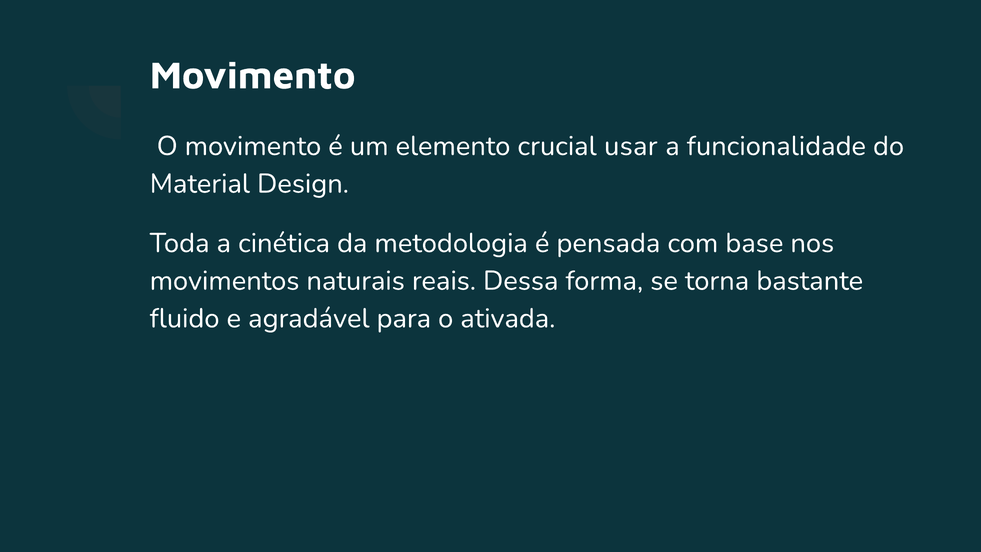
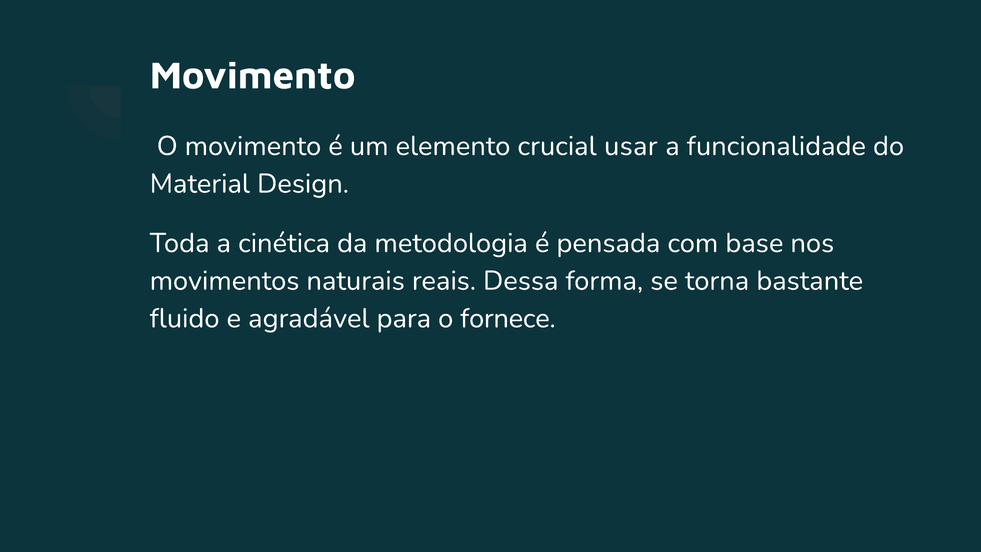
ativada: ativada -> fornece (508, 318)
